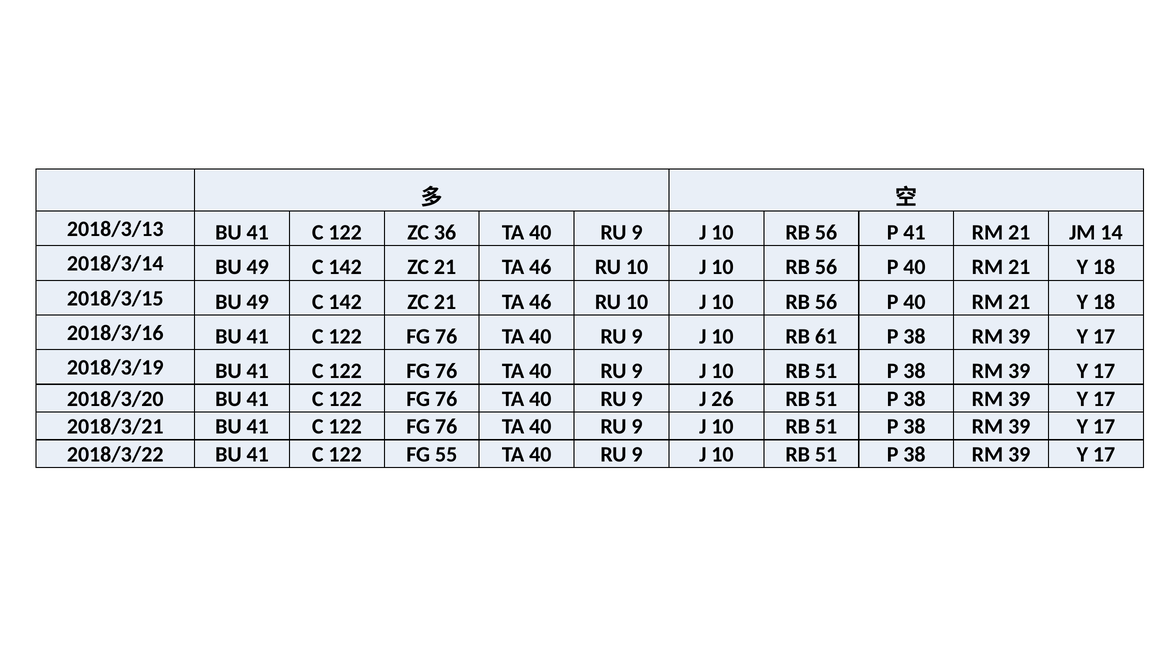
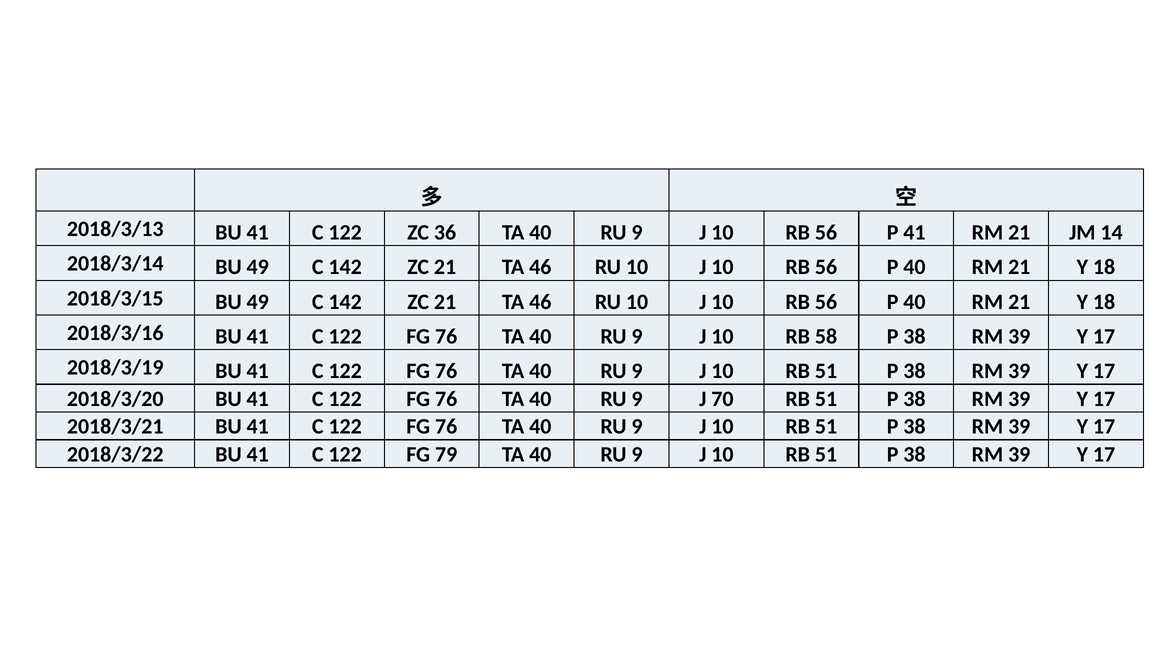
61: 61 -> 58 (826, 336)
26: 26 -> 70 (722, 399)
55: 55 -> 79 (446, 454)
